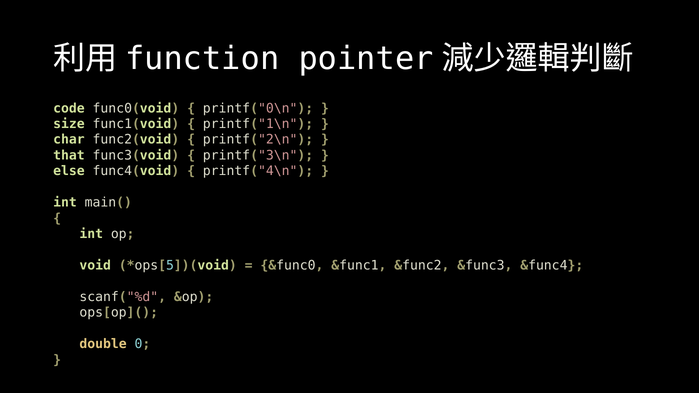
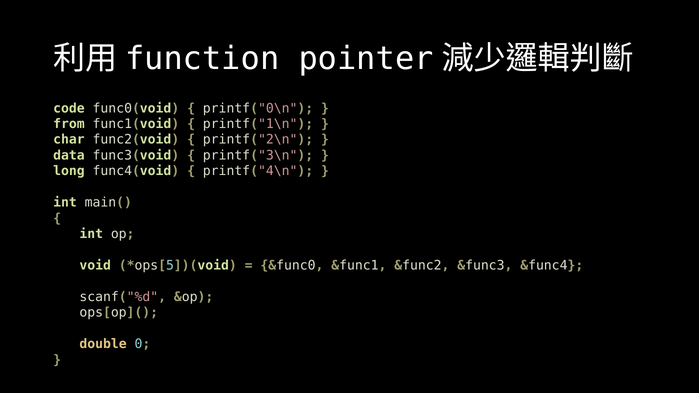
size: size -> from (69, 124)
that: that -> data (69, 155)
else: else -> long (69, 171)
